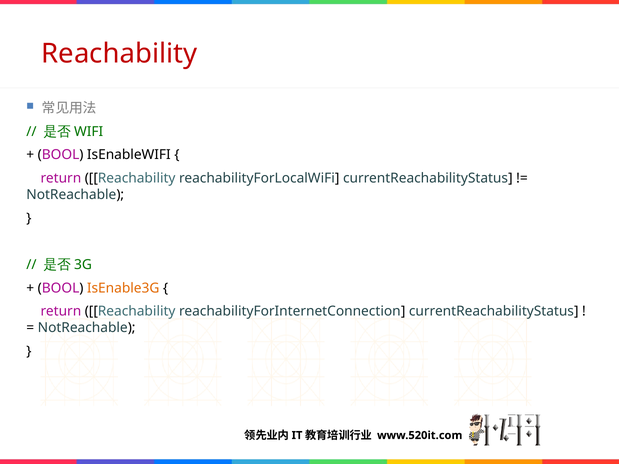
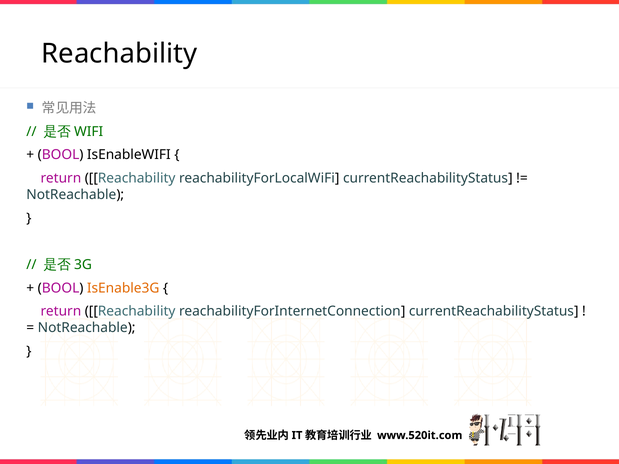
Reachability colour: red -> black (119, 54)
